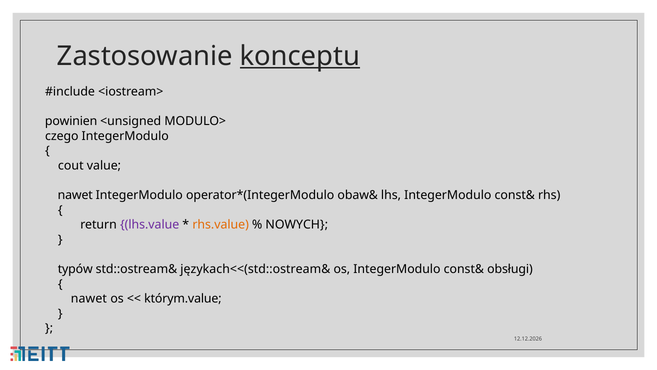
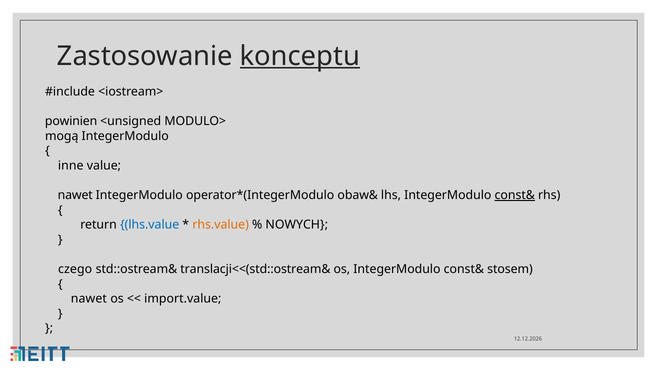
czego: czego -> mogą (62, 136)
cout: cout -> inne (71, 165)
const& underline: none -> present (515, 195)
lhs.value colour: purple -> blue (150, 224)
typów: typów -> czego (75, 269)
językach<<(std::ostream&: językach<<(std::ostream& -> translacji<<(std::ostream& (255, 269)
obsługi: obsługi -> stosem (510, 269)
którym.value: którym.value -> import.value (183, 298)
